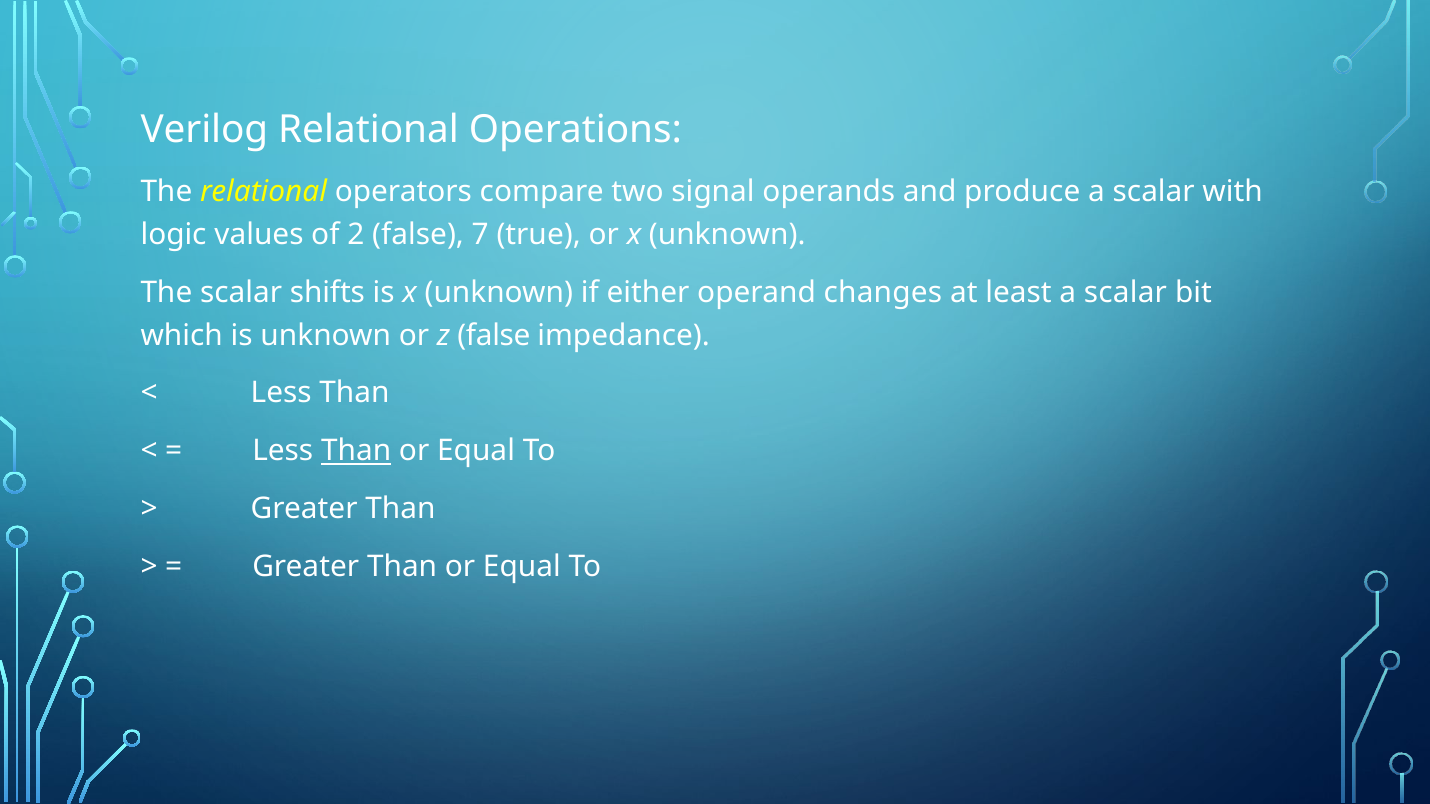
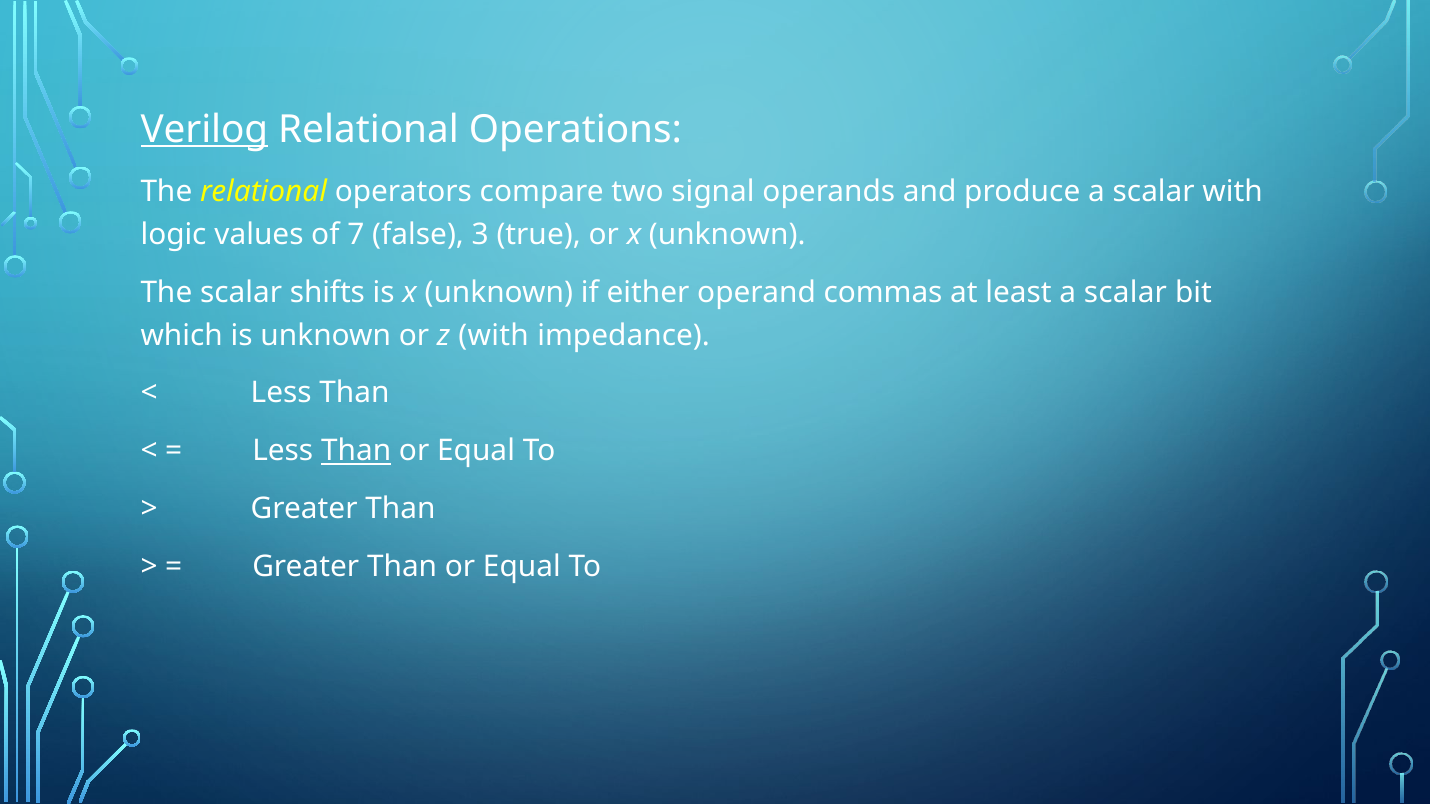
Verilog underline: none -> present (204, 129)
2: 2 -> 7 (356, 235)
7: 7 -> 3 (480, 235)
changes: changes -> commas (883, 293)
z false: false -> with (494, 336)
